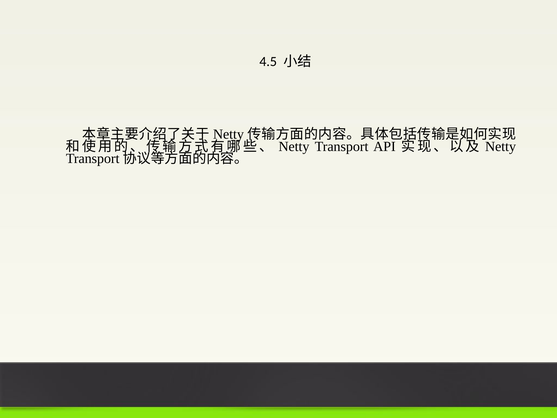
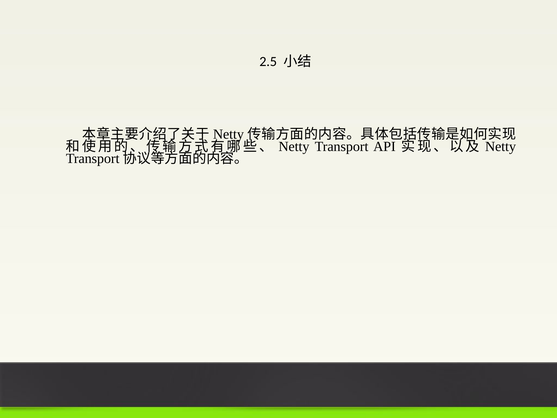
4.5: 4.5 -> 2.5 (268, 62)
